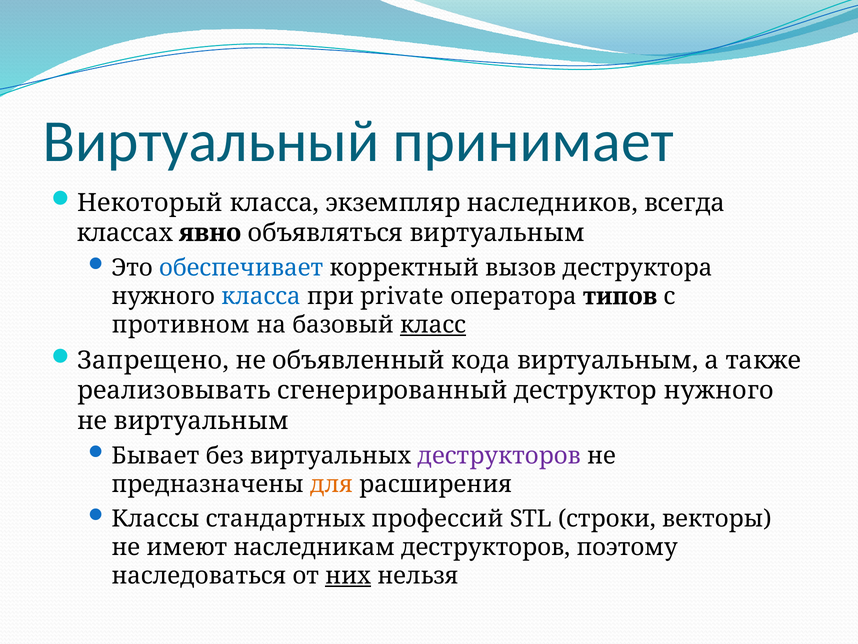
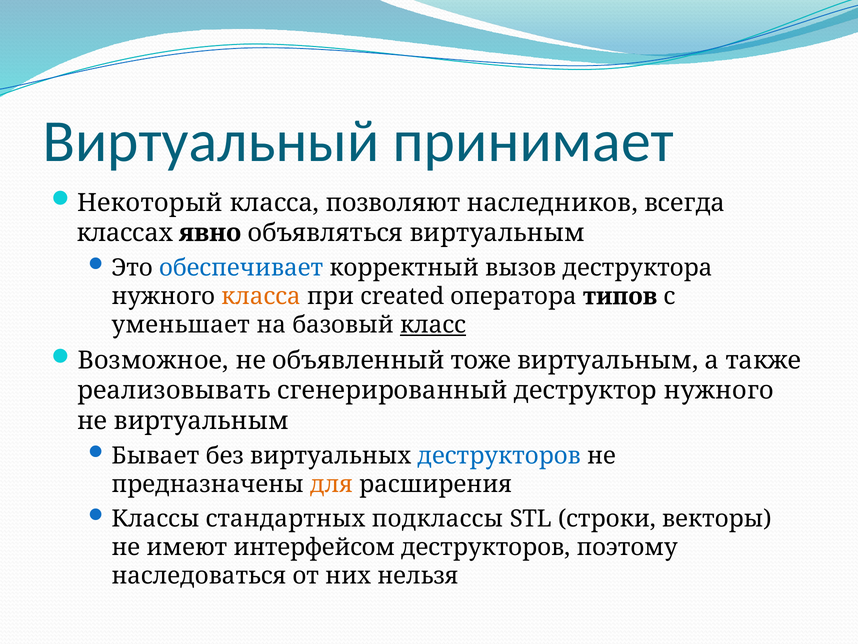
экземпляр: экземпляр -> позволяют (393, 203)
класса colour: blue -> orange (261, 296)
private: private -> created (402, 296)
противном: противном -> уменьшает (181, 325)
Запрещено: Запрещено -> Возможное (153, 360)
кода: кода -> тоже (481, 360)
деструкторов colour: purple -> blue (499, 455)
профессий: профессий -> подклассы (437, 518)
наследникам: наследникам -> интерфейсом (314, 547)
них underline: present -> none (348, 576)
